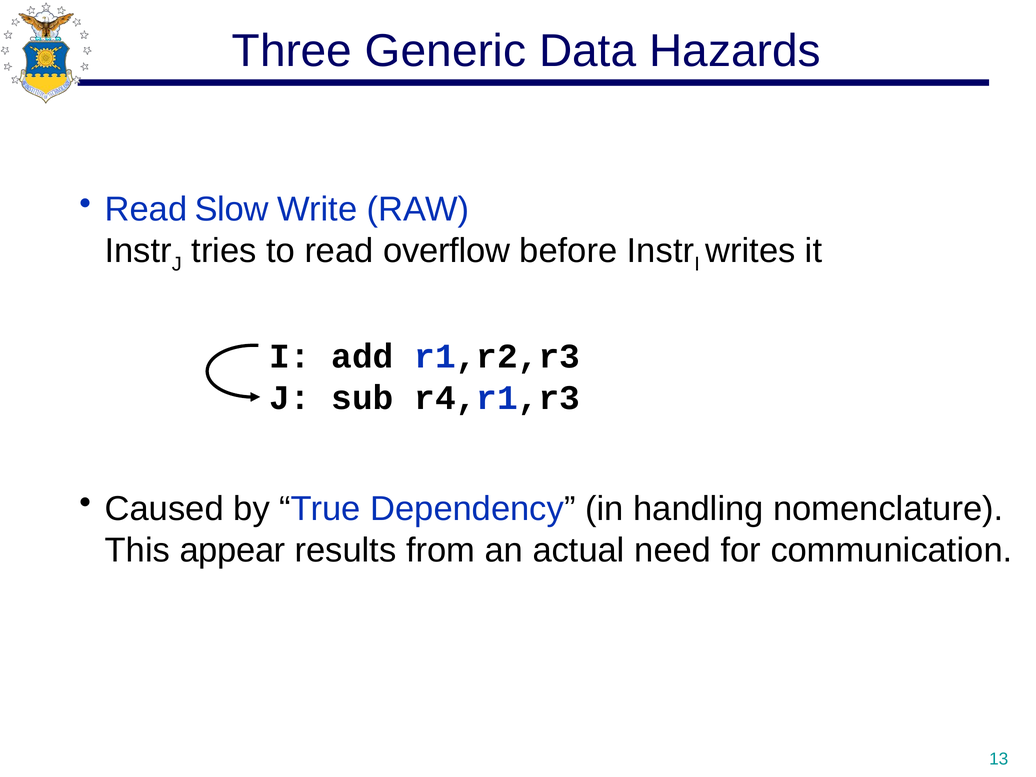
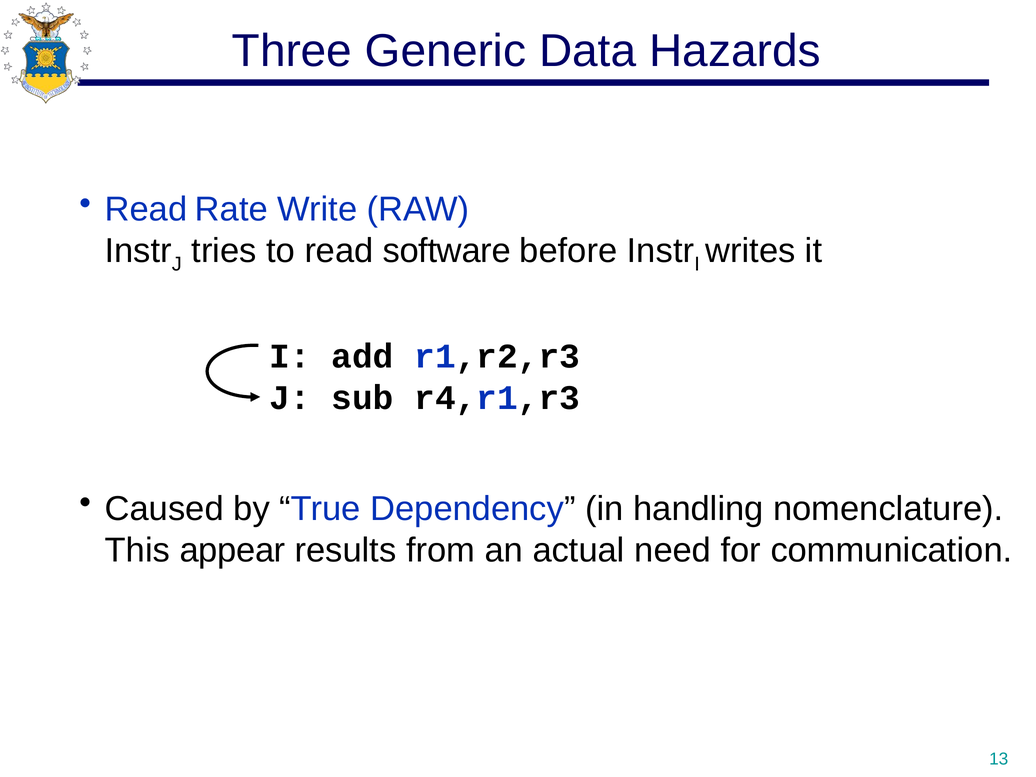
Slow: Slow -> Rate (231, 209)
overflow: overflow -> software (447, 251)
